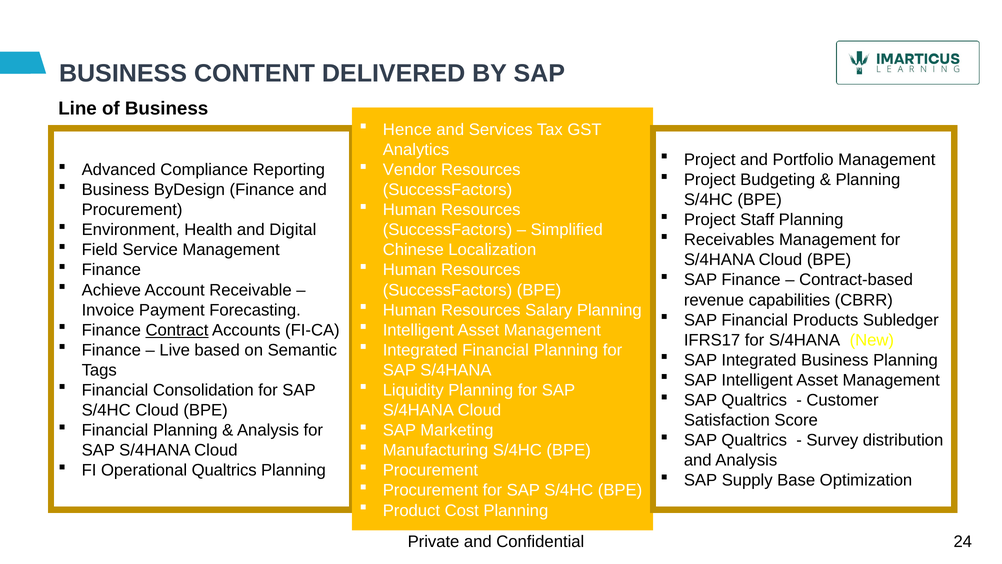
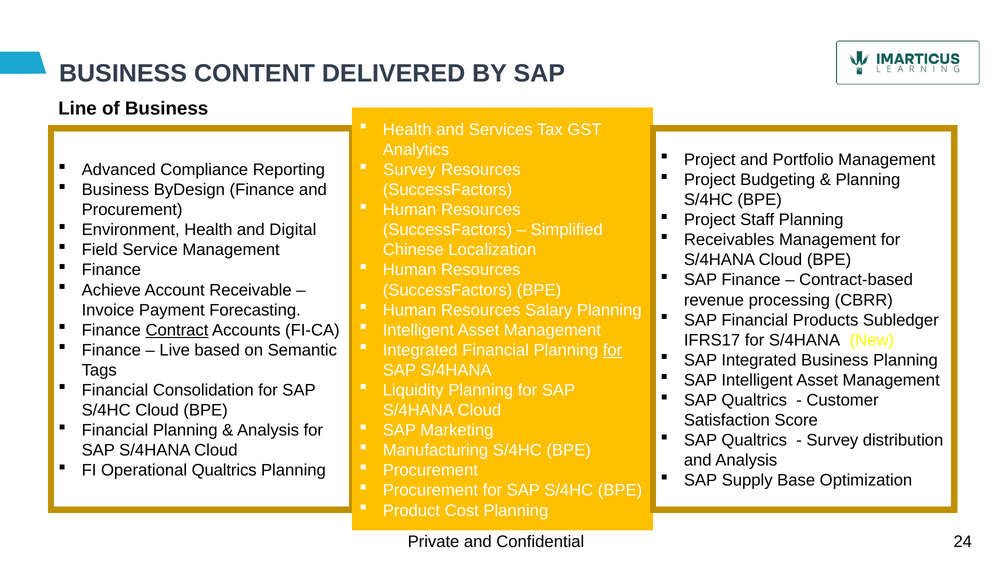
Hence: Hence -> Health (407, 130)
Vendor: Vendor -> Survey (410, 170)
capabilities: capabilities -> processing (789, 300)
for underline: none -> present (613, 350)
